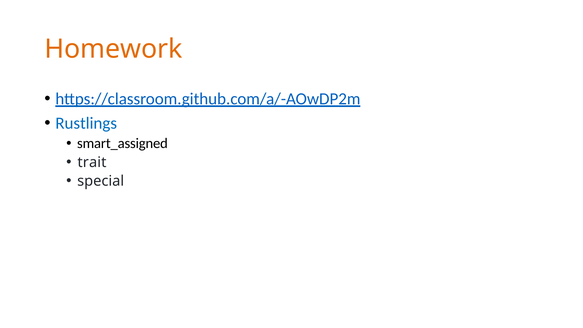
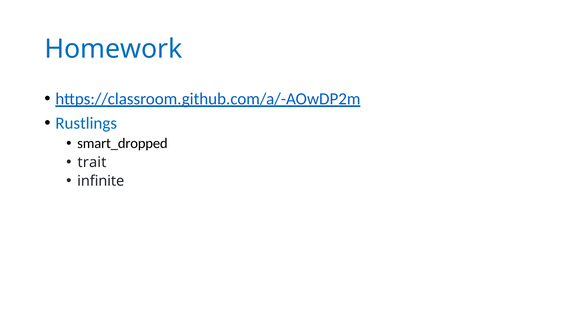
Homework colour: orange -> blue (113, 49)
smart_assigned: smart_assigned -> smart_dropped (122, 143)
special: special -> infinite (101, 181)
